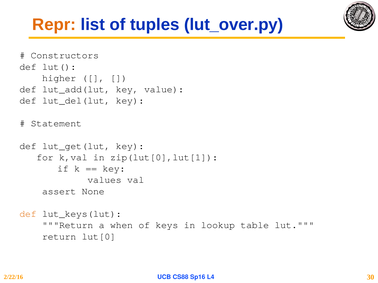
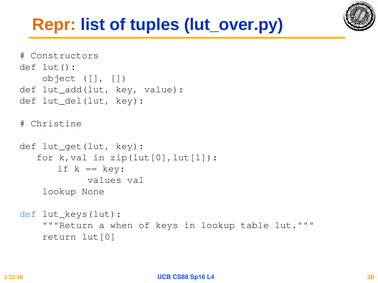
higher: higher -> object (59, 78)
Statement: Statement -> Christine (56, 123)
assert: assert -> lookup (59, 192)
def colour: orange -> blue (28, 214)
